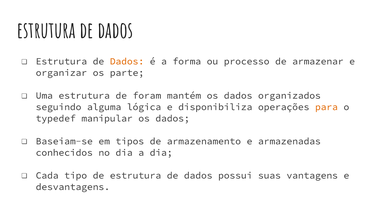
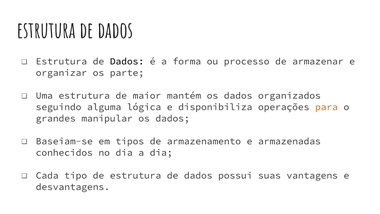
Dados colour: orange -> black (127, 61)
foram: foram -> maior (147, 95)
typedef: typedef -> grandes (56, 118)
